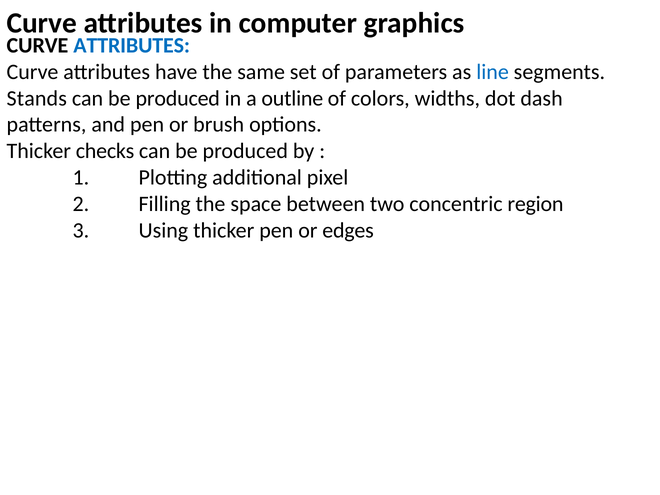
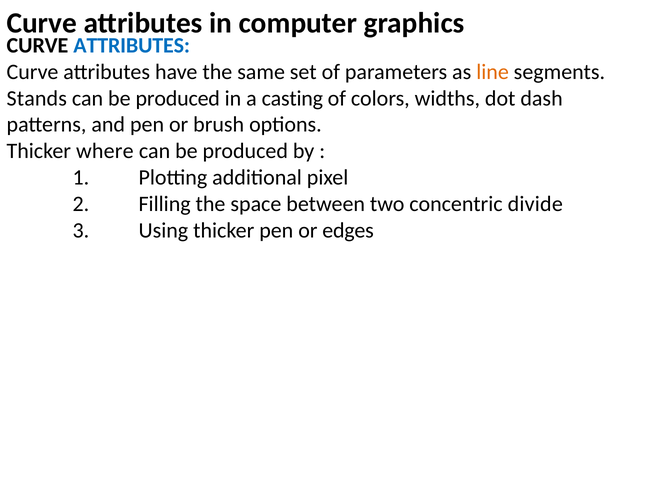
line colour: blue -> orange (493, 72)
outline: outline -> casting (292, 98)
checks: checks -> where (105, 151)
region: region -> divide (535, 204)
